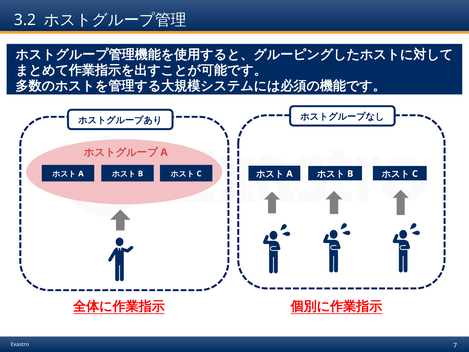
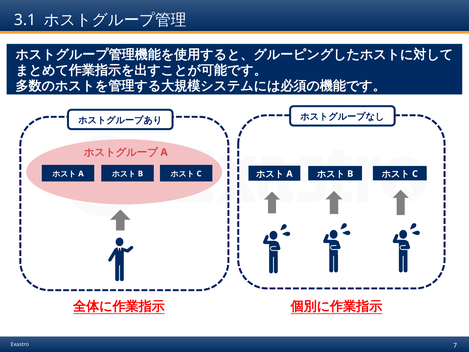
3.2: 3.2 -> 3.1 (25, 20)
